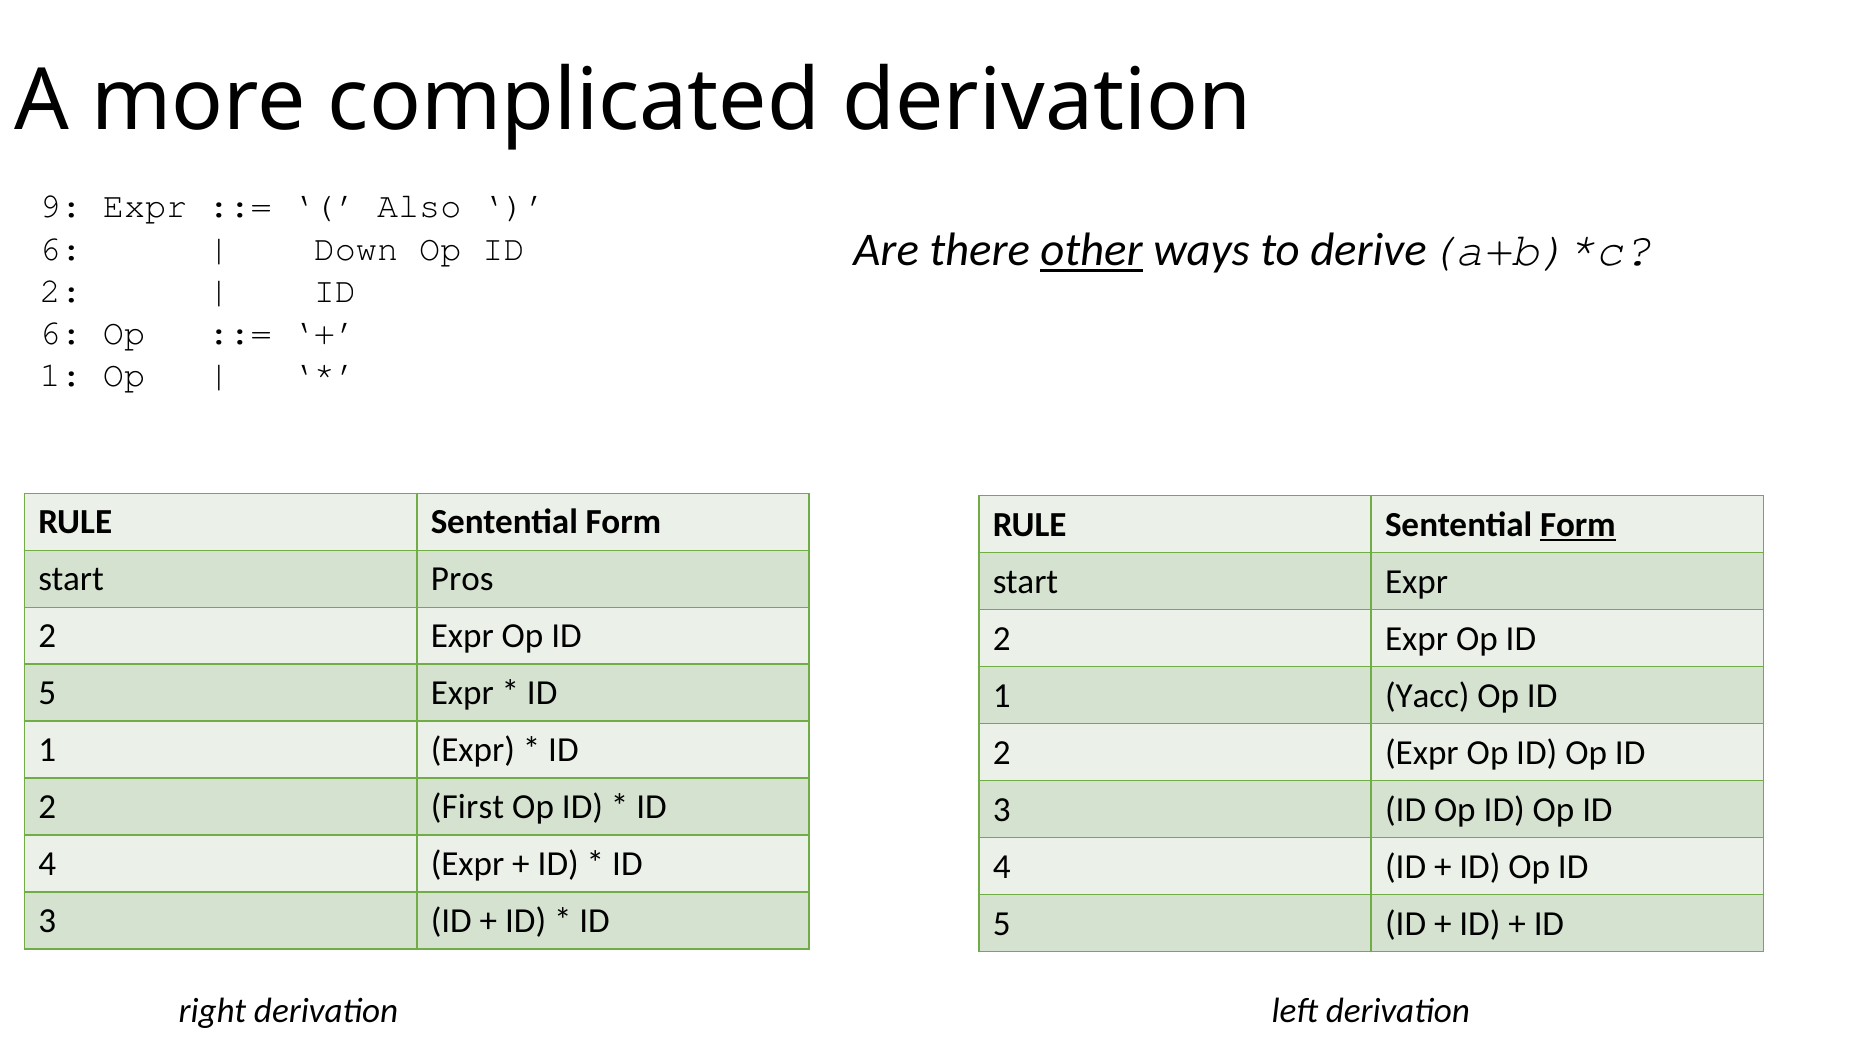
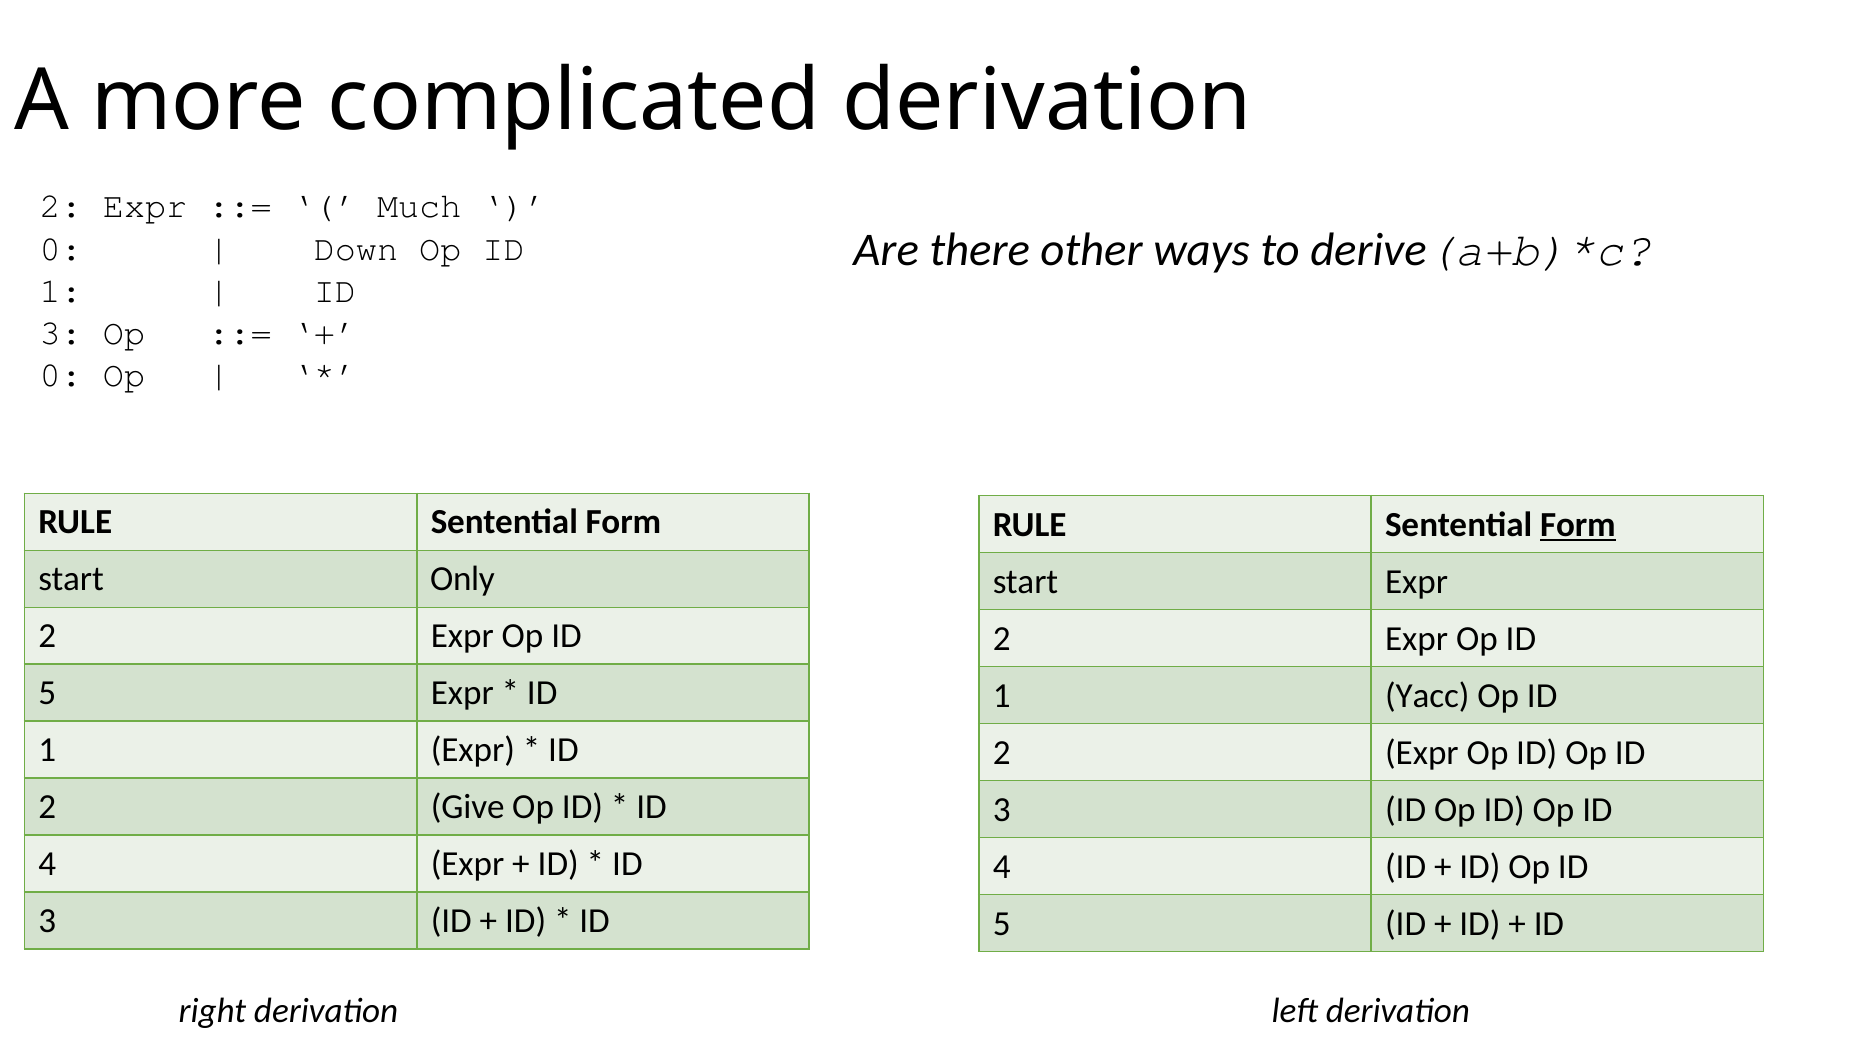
9: 9 -> 2 (61, 206)
Also: Also -> Much (419, 206)
other underline: present -> none (1092, 250)
6: 6 -> 0 (61, 248)
2: 2 -> 1 (61, 291)
6: 6 -> 3 (61, 333)
1: 1 -> 0 (61, 375)
Pros: Pros -> Only (462, 579)
First: First -> Give (468, 807)
